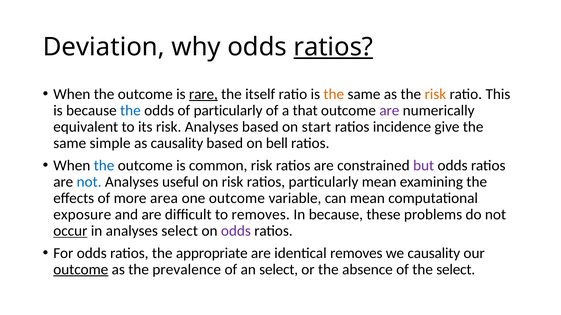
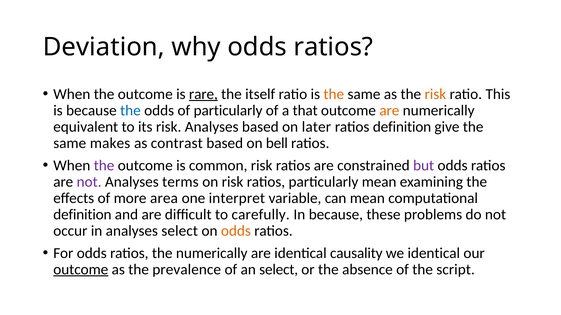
ratios underline: present -> none (333, 47)
are colour: purple -> orange (389, 111)
start: start -> later (316, 127)
ratios incidence: incidence -> definition (402, 127)
simple: simple -> makes (110, 143)
as causality: causality -> contrast (177, 143)
the colour: blue -> purple (104, 166)
not colour: blue -> purple (89, 182)
useful: useful -> terms (180, 182)
one outcome: outcome -> interpret (237, 198)
exposure: exposure -> definition (82, 215)
to removes: removes -> carefully (261, 215)
occur underline: present -> none (70, 231)
odds colour: purple -> orange (236, 231)
the appropriate: appropriate -> numerically (212, 253)
identical removes: removes -> causality (356, 253)
we causality: causality -> identical (434, 253)
the select: select -> script (456, 270)
